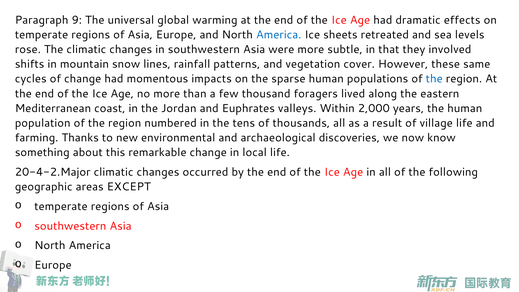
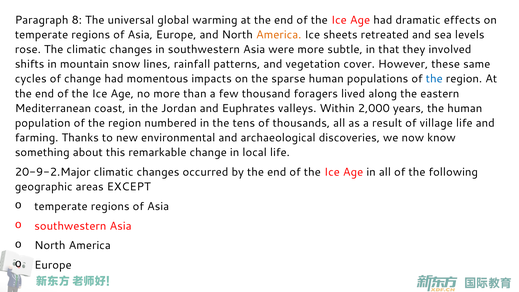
9: 9 -> 8 (77, 20)
America colour: blue -> orange (279, 35)
20-4-2.Major: 20-4-2.Major -> 20-9-2.Major (53, 172)
